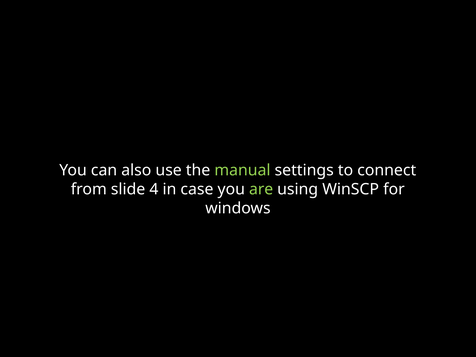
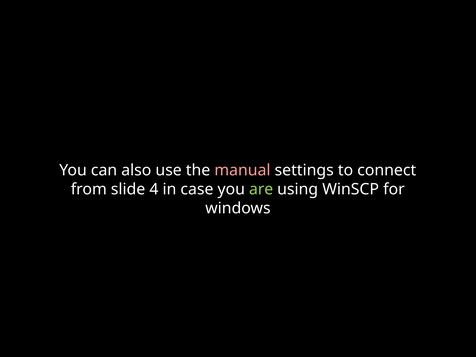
manual colour: light green -> pink (242, 170)
